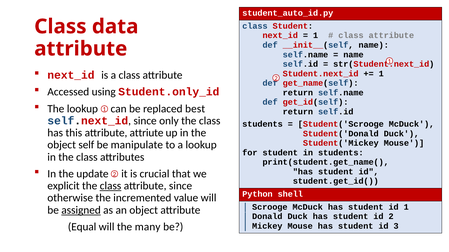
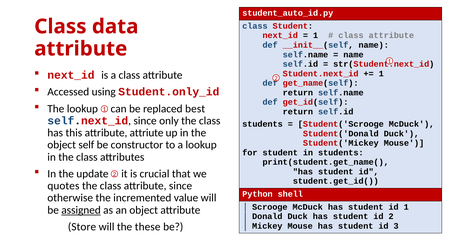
manipulate: manipulate -> constructor (137, 145)
explicit: explicit -> quotes (63, 186)
class underline: present -> none (111, 186)
Equal: Equal -> Store (82, 227)
many: many -> these (148, 227)
